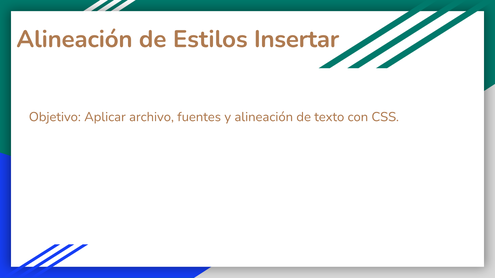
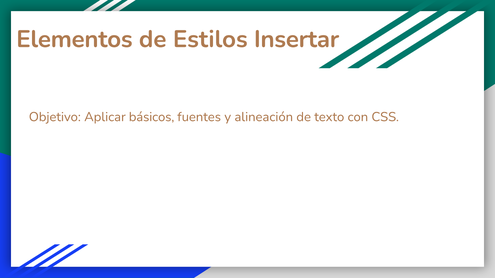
Alineación: Alineación -> Elementos (74, 39)
archivo: archivo -> básicos (152, 117)
